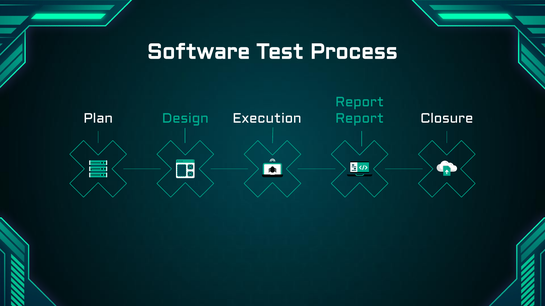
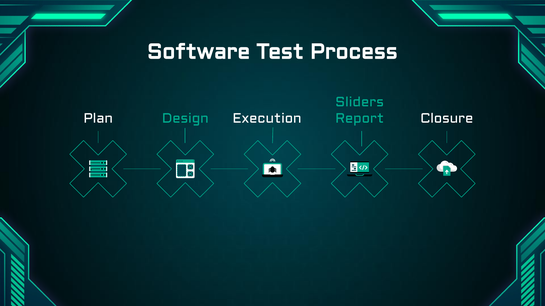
Report: Report -> Sliders (360, 102)
